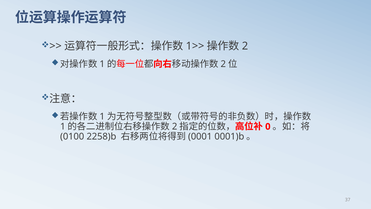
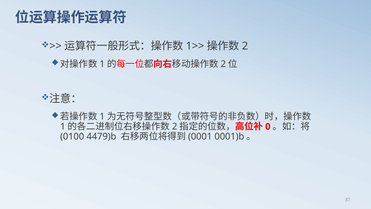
2258)b: 2258)b -> 4479)b (101, 136)
